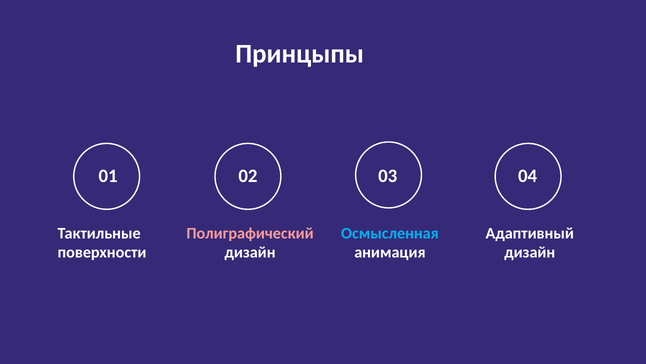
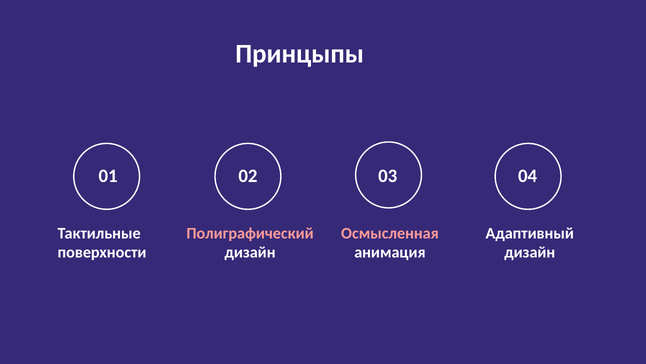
Осмысленная colour: light blue -> pink (390, 233)
